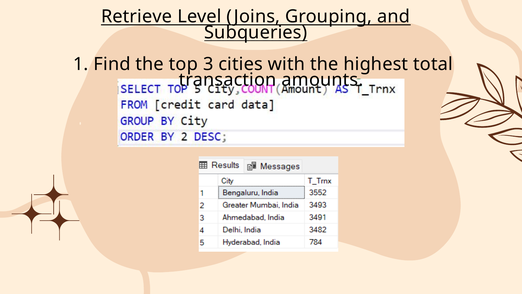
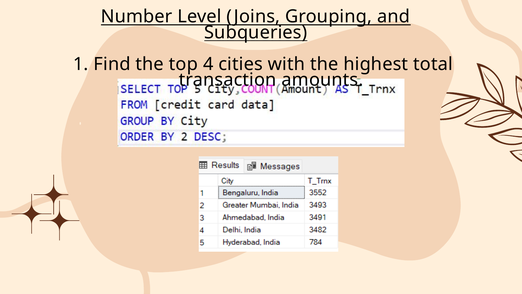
Retrieve: Retrieve -> Number (137, 17)
3: 3 -> 4 (208, 64)
